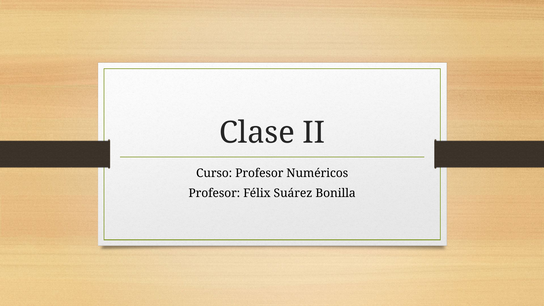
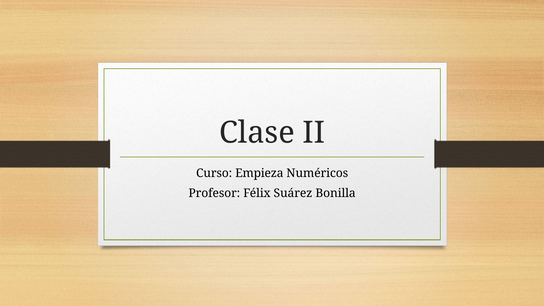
Curso Profesor: Profesor -> Empieza (259, 173)
